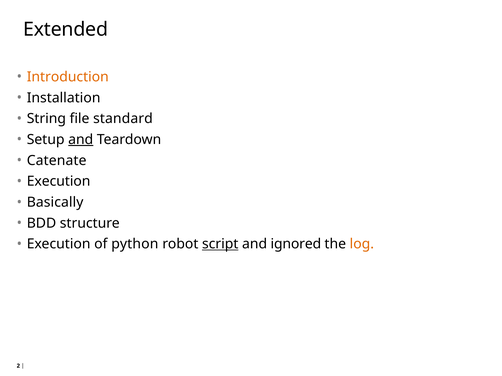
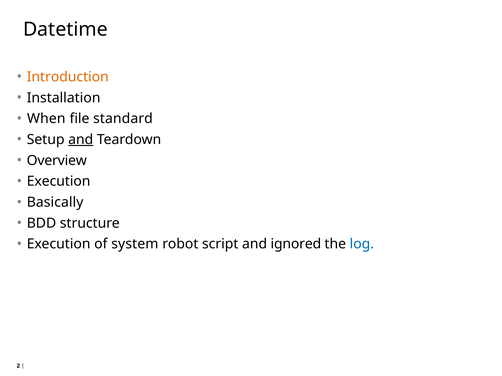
Extended: Extended -> Datetime (65, 29)
String: String -> When (46, 119)
Catenate: Catenate -> Overview (57, 161)
python: python -> system (135, 244)
script underline: present -> none (220, 244)
log colour: orange -> blue (362, 244)
